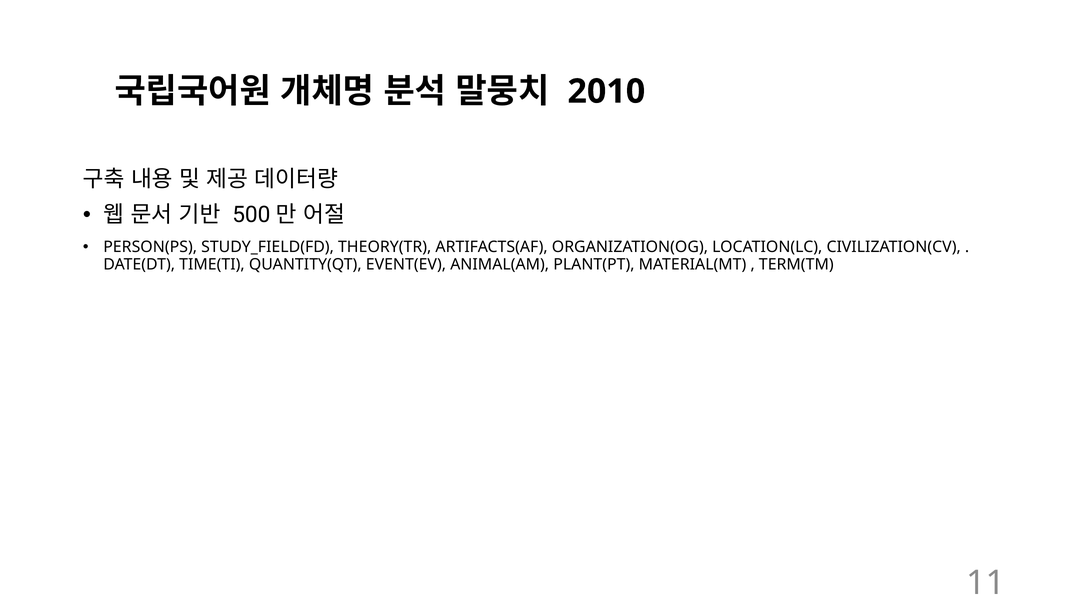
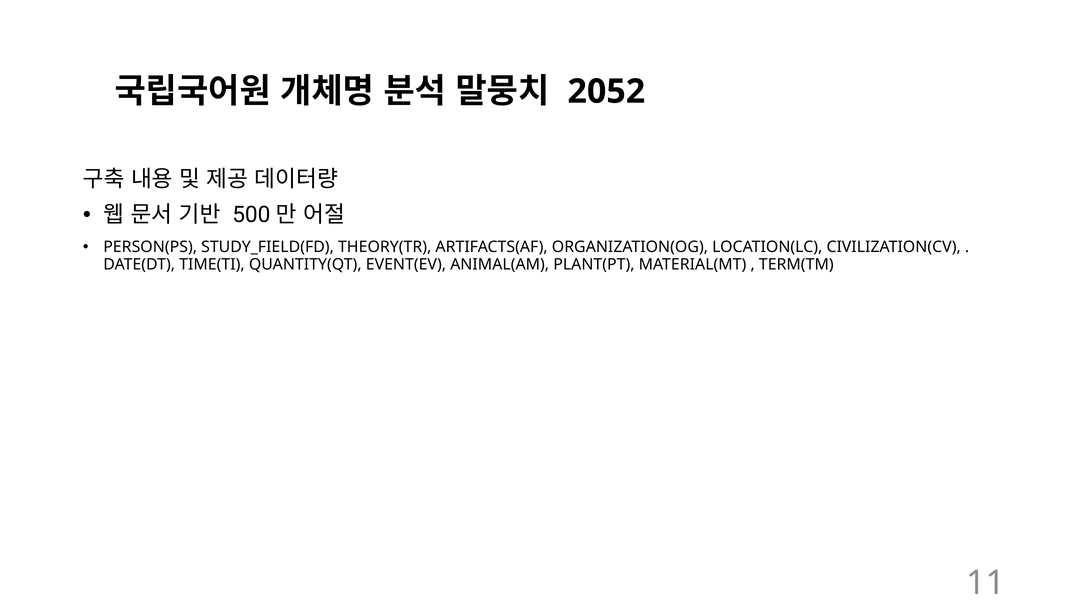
2010: 2010 -> 2052 (606, 91)
